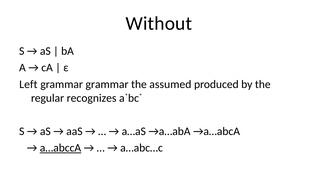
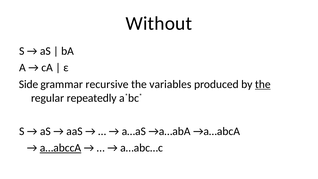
Left: Left -> Side (28, 84)
grammar grammar: grammar -> recursive (107, 84)
assumed: assumed -> variables (170, 84)
the underline: none -> present (263, 84)
recognizes: recognizes -> repeatedly (92, 98)
